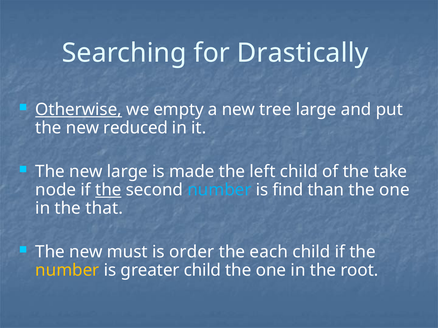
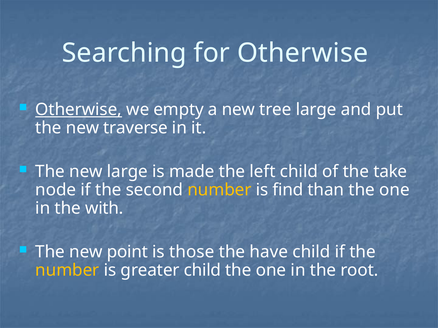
for Drastically: Drastically -> Otherwise (303, 53)
reduced: reduced -> traverse (136, 128)
the underline: present -> none (108, 190)
number colour: light blue -> yellow (219, 190)
that: that -> with (104, 209)
must: must -> point (127, 252)
order: order -> those (192, 252)
each: each -> have (269, 252)
